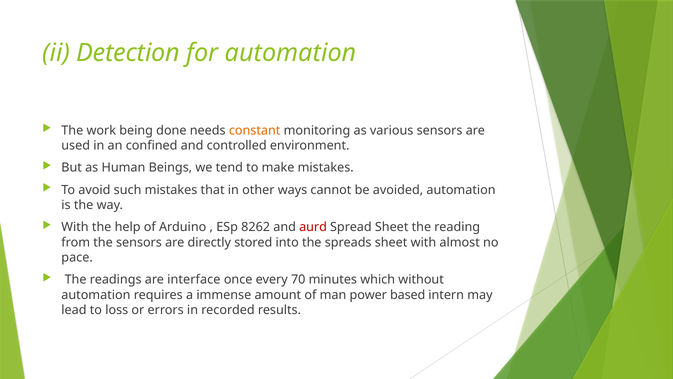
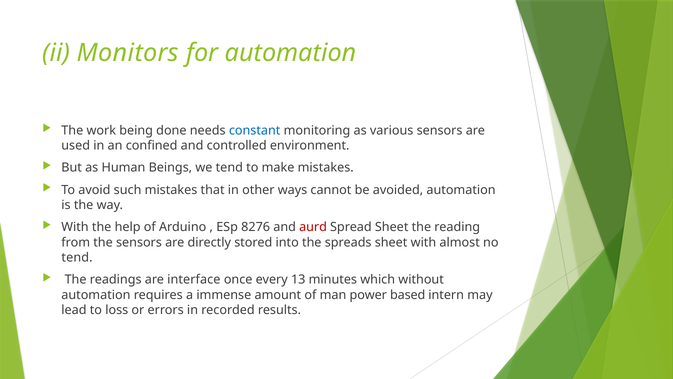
Detection: Detection -> Monitors (128, 53)
constant colour: orange -> blue (255, 130)
8262: 8262 -> 8276 (256, 227)
pace: pace -> tend (77, 257)
70: 70 -> 13 (298, 279)
